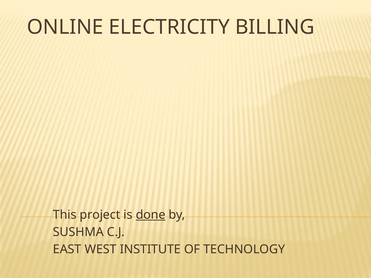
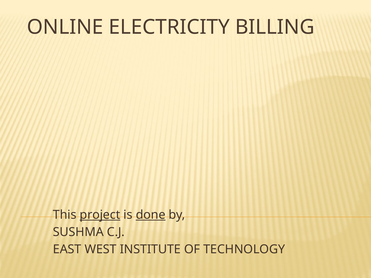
project underline: none -> present (100, 215)
